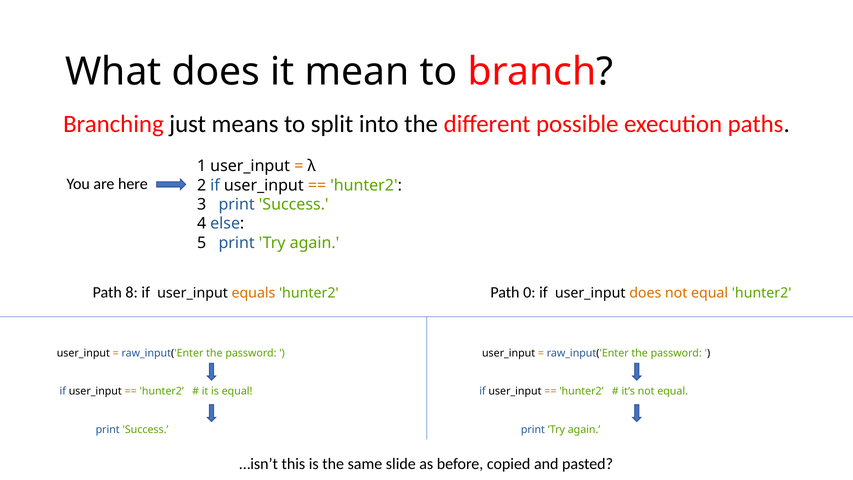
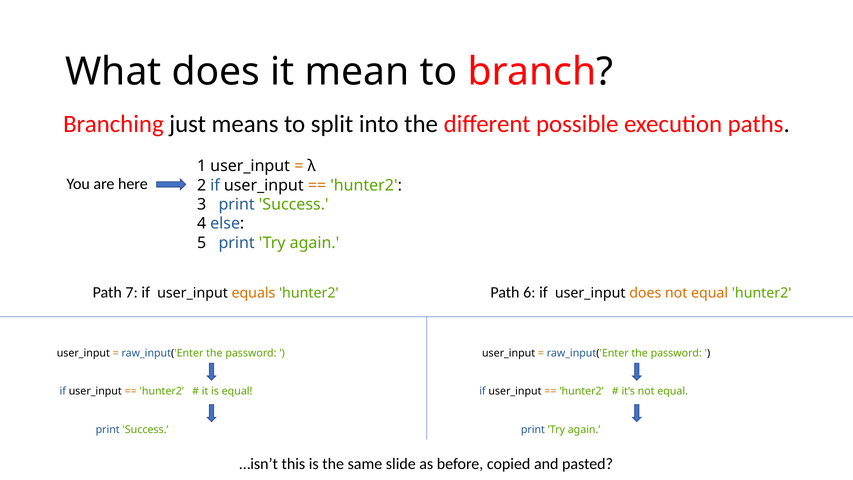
8: 8 -> 7 (132, 292)
0: 0 -> 6 (529, 292)
